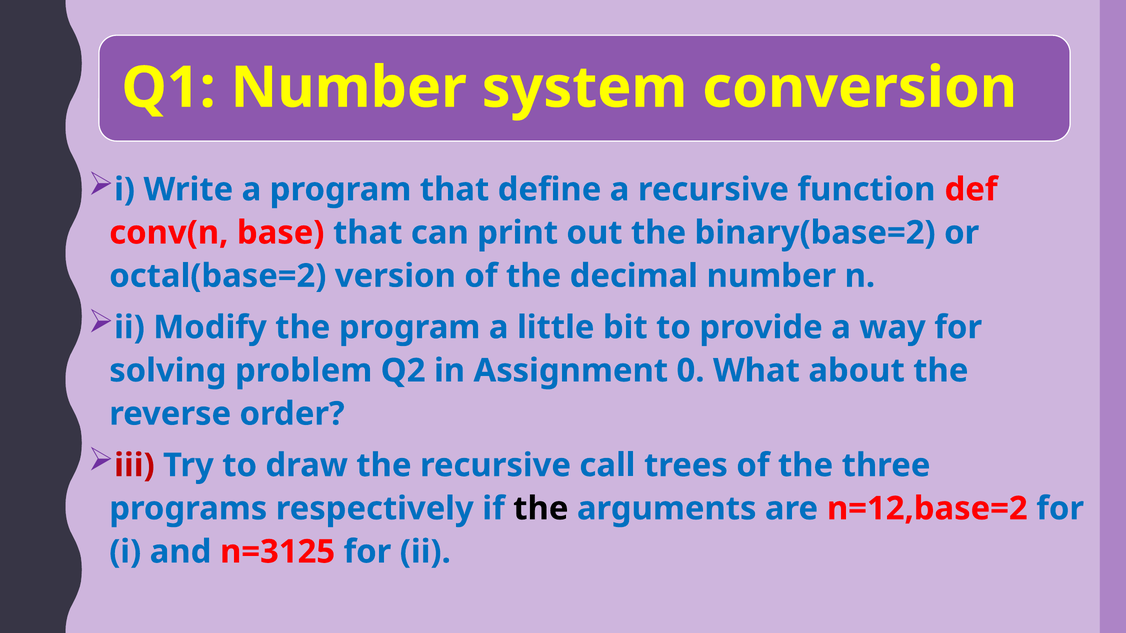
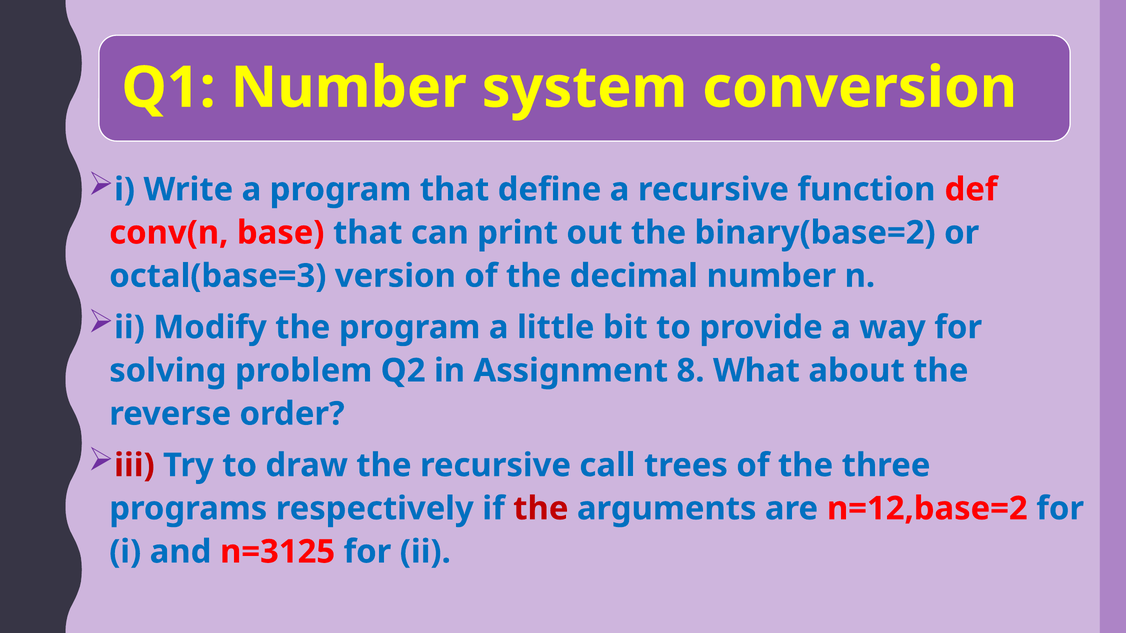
octal(base=2: octal(base=2 -> octal(base=3 (218, 276)
0: 0 -> 8 (691, 371)
the colour: black -> red (541, 509)
